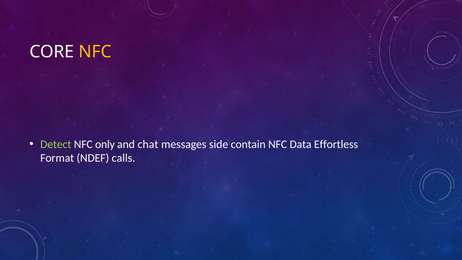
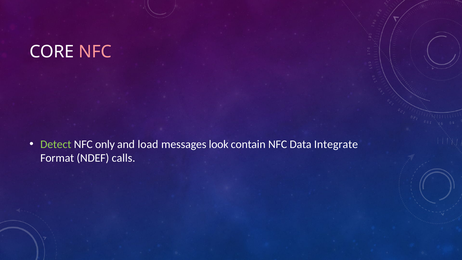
NFC colour: yellow -> pink (95, 52)
chat: chat -> load (148, 144)
side: side -> look (219, 144)
Effortless: Effortless -> Integrate (336, 144)
